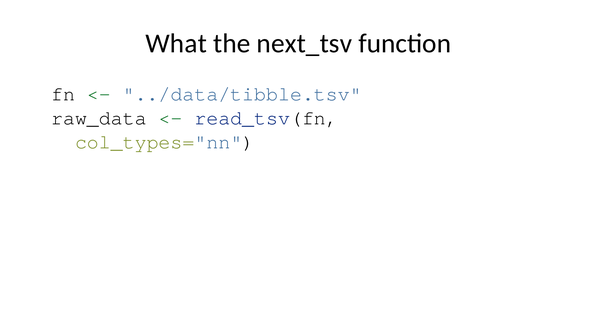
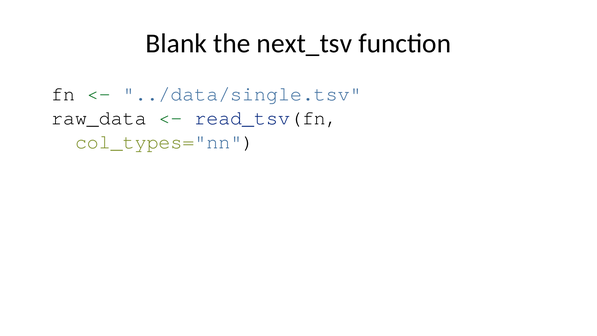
What: What -> Blank (176, 43)
../data/tibble.tsv: ../data/tibble.tsv -> ../data/single.tsv (242, 94)
